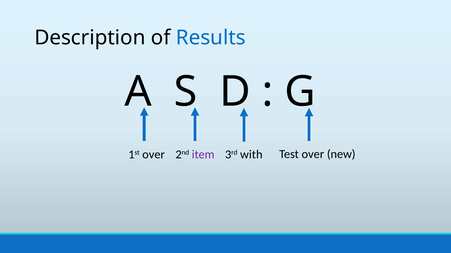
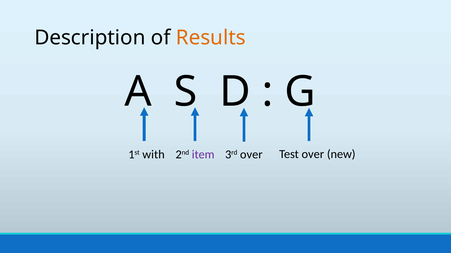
Results colour: blue -> orange (211, 38)
1st over: over -> with (154, 155)
3rd with: with -> over (251, 155)
